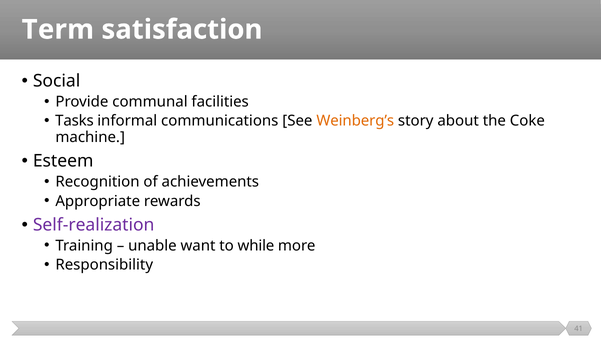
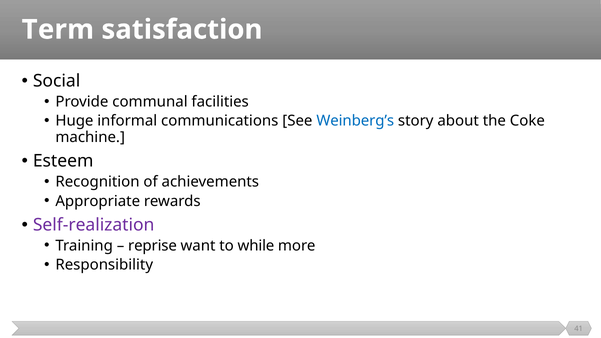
Tasks: Tasks -> Huge (74, 121)
Weinberg’s colour: orange -> blue (355, 121)
unable: unable -> reprise (152, 246)
